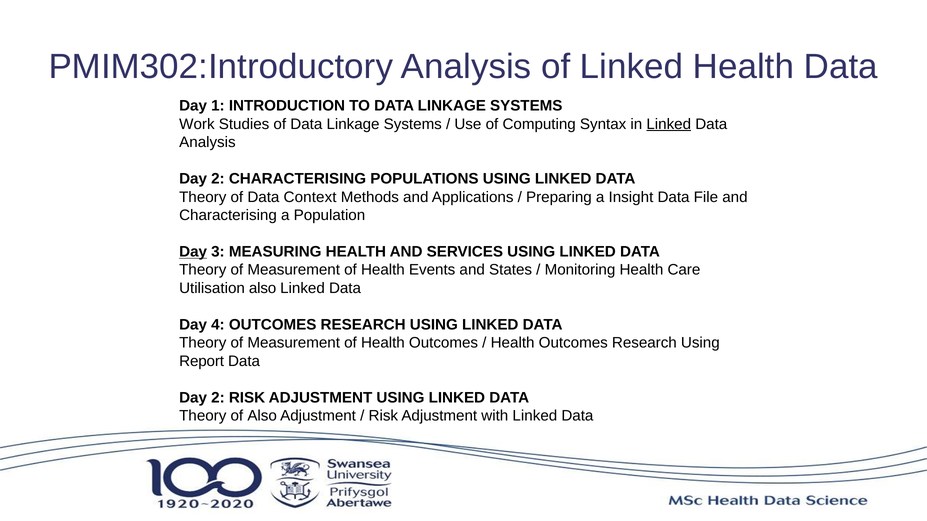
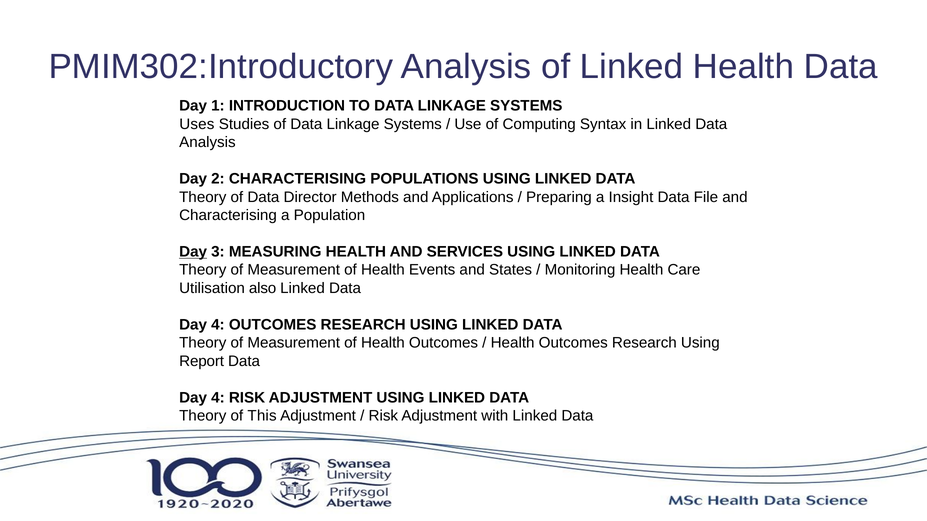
Work: Work -> Uses (197, 124)
Linked underline: present -> none (669, 124)
Context: Context -> Director (310, 197)
2: 2 -> 4 (218, 398)
of Also: Also -> This (262, 416)
